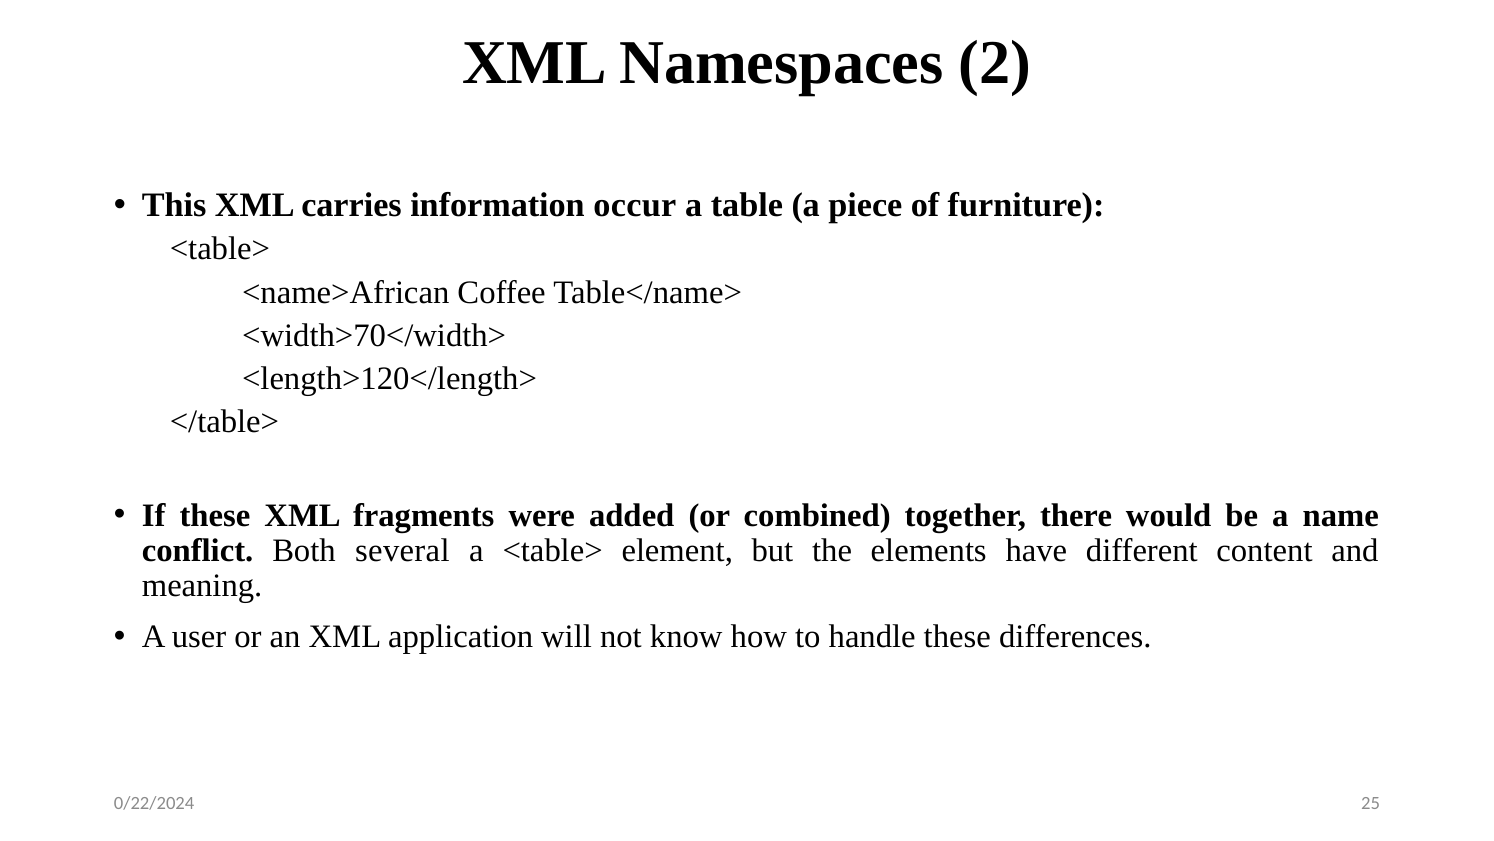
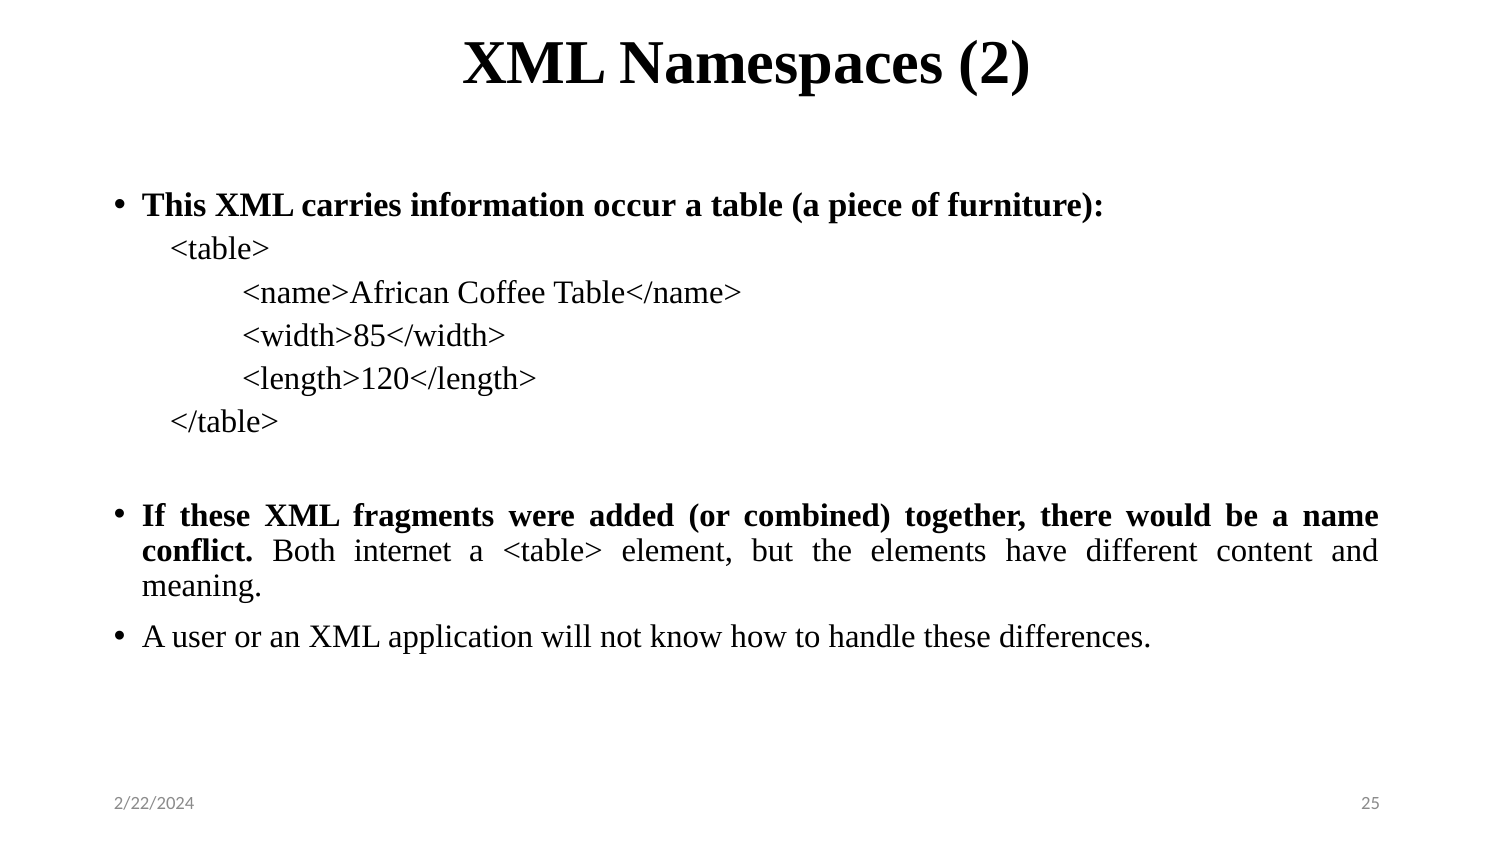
<width>70</width>: <width>70</width> -> <width>85</width> (374, 335)
several: several -> internet (403, 550)
0/22/2024: 0/22/2024 -> 2/22/2024 (154, 803)
